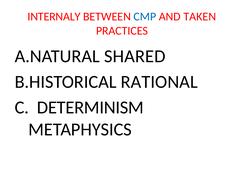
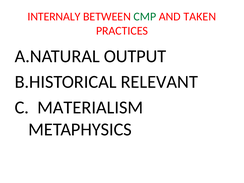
CMP colour: blue -> green (145, 16)
SHARED: SHARED -> OUTPUT (135, 56)
RATIONAL: RATIONAL -> RELEVANT (159, 82)
DETERMINISM: DETERMINISM -> MATERIALISM (90, 107)
